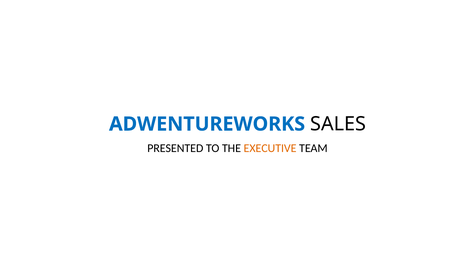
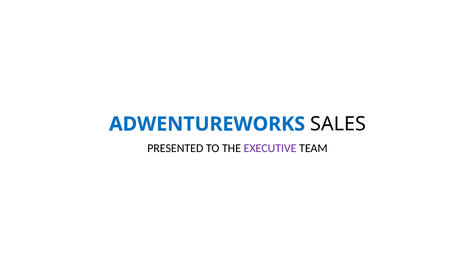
EXECUTIVE colour: orange -> purple (270, 148)
